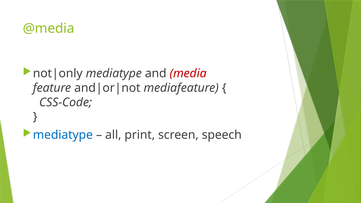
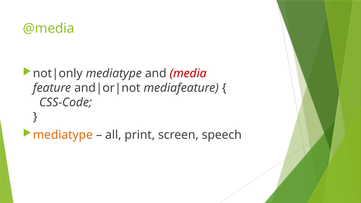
mediatype colour: blue -> orange (63, 135)
